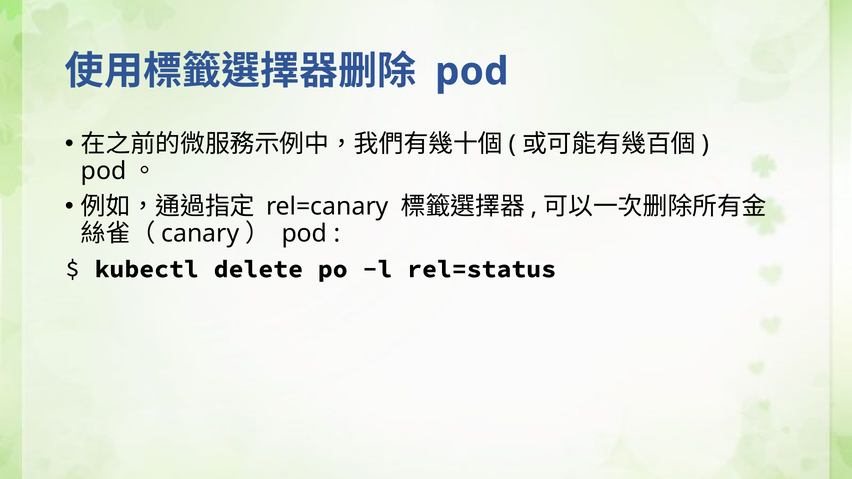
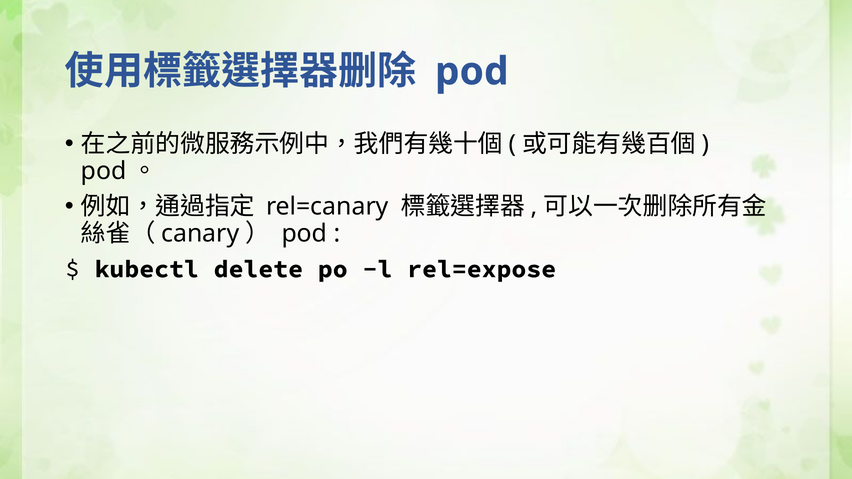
rel=status: rel=status -> rel=expose (482, 269)
